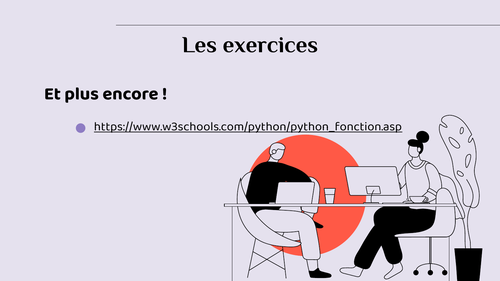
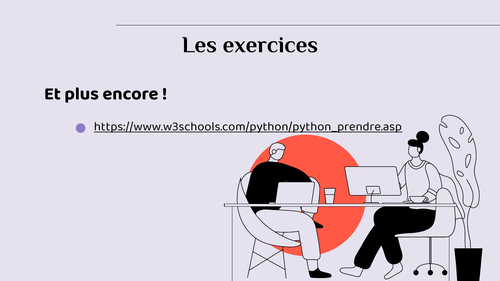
https://www.w3schools.com/python/python_fonction.asp: https://www.w3schools.com/python/python_fonction.asp -> https://www.w3schools.com/python/python_prendre.asp (248, 126)
